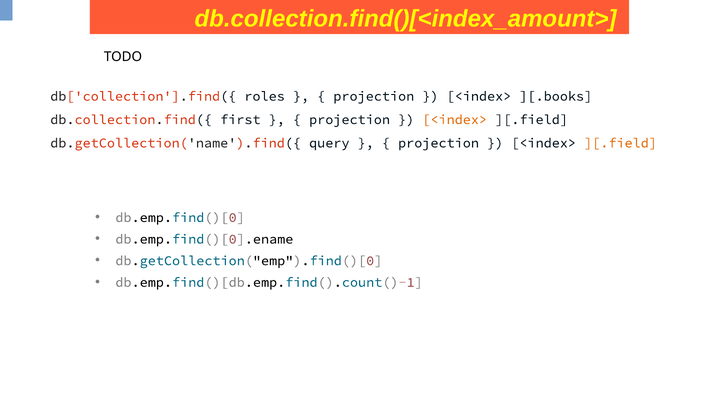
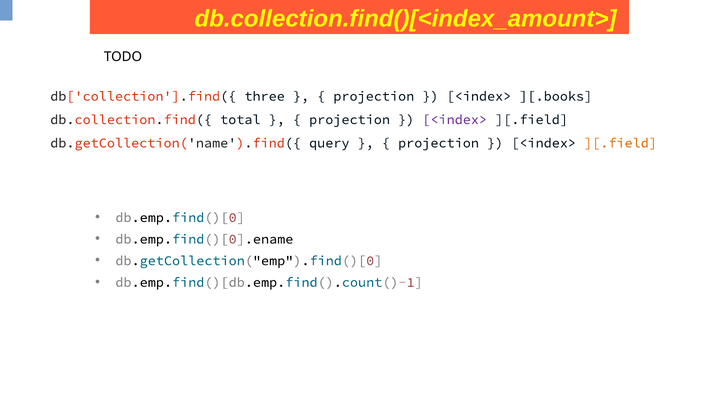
roles: roles -> three (265, 96)
first: first -> total (240, 119)
<index> colour: orange -> purple (455, 119)
